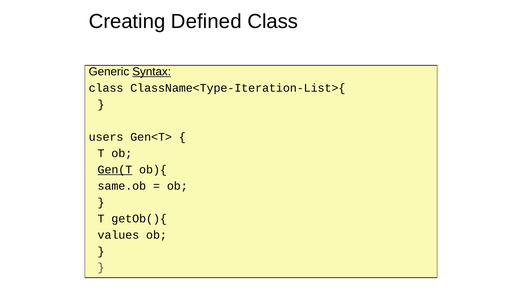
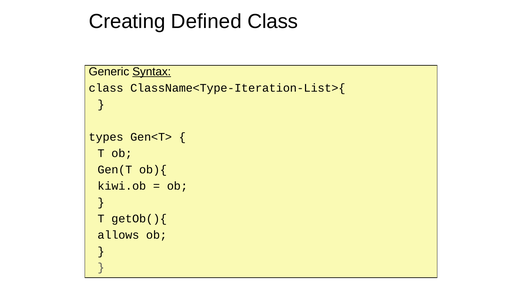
users: users -> types (106, 137)
Gen(T underline: present -> none (115, 169)
same.ob: same.ob -> kiwi.ob (122, 186)
values: values -> allows (118, 235)
